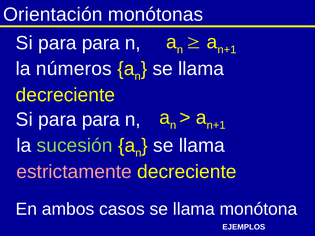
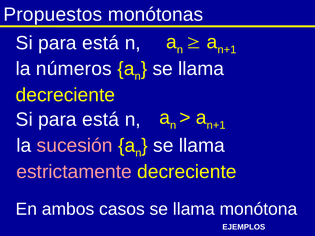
Orientación: Orientación -> Propuestos (53, 15)
para: para -> está (101, 43)
para: para -> está (101, 120)
sucesión colour: light green -> pink (75, 146)
